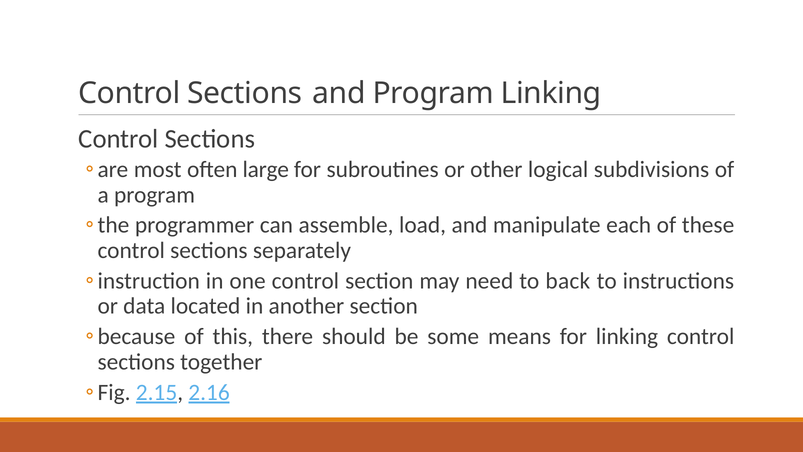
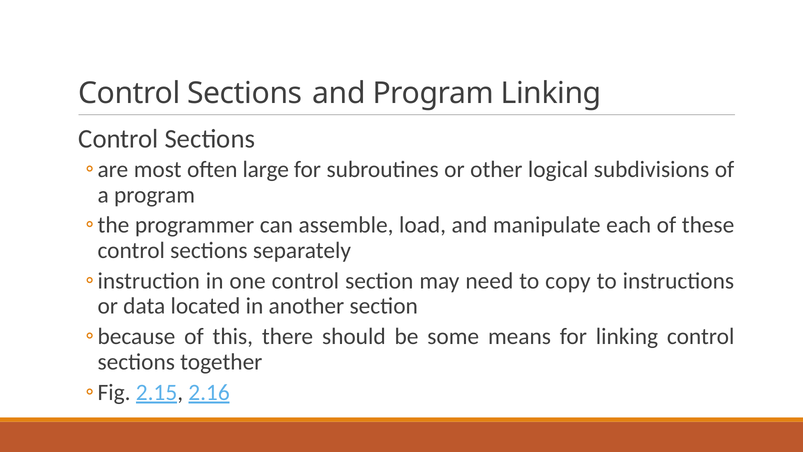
back: back -> copy (568, 281)
